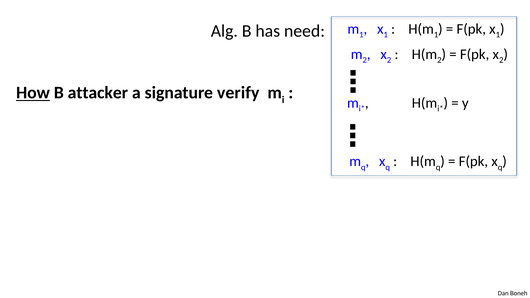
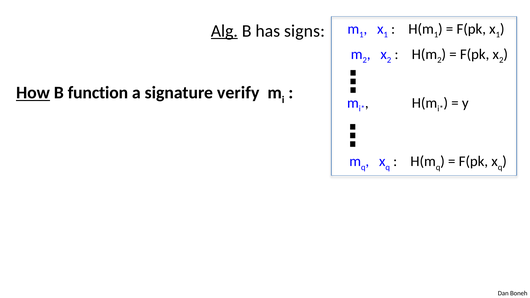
Alg underline: none -> present (224, 31)
need: need -> signs (304, 31)
attacker: attacker -> function (98, 93)
